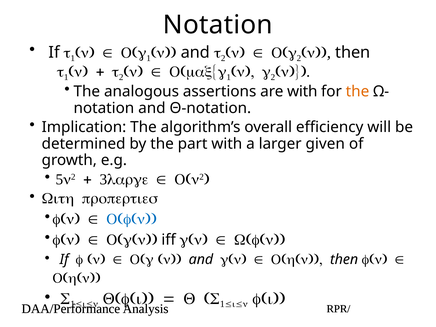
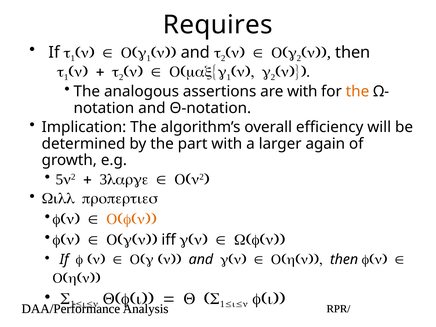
Notation: Notation -> Requires (218, 25)
given: given -> again (325, 144)
With: With -> Will (58, 199)
O(f(n colour: blue -> orange (132, 219)
